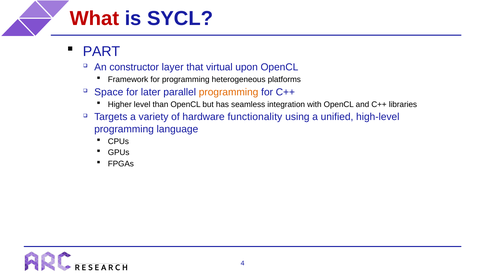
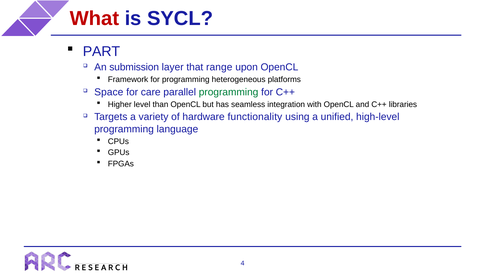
constructor: constructor -> submission (134, 67)
virtual: virtual -> range (219, 67)
later: later -> care (151, 92)
programming colour: orange -> green (229, 92)
